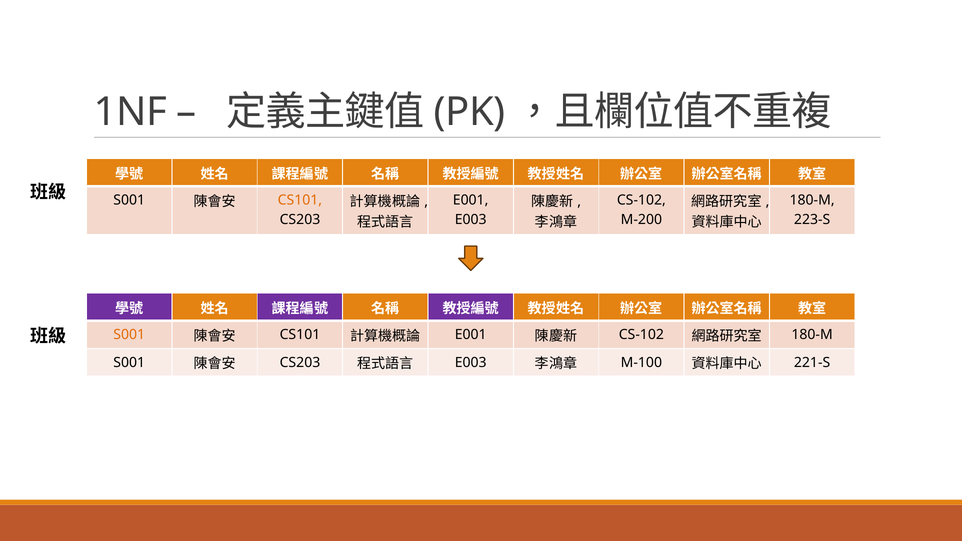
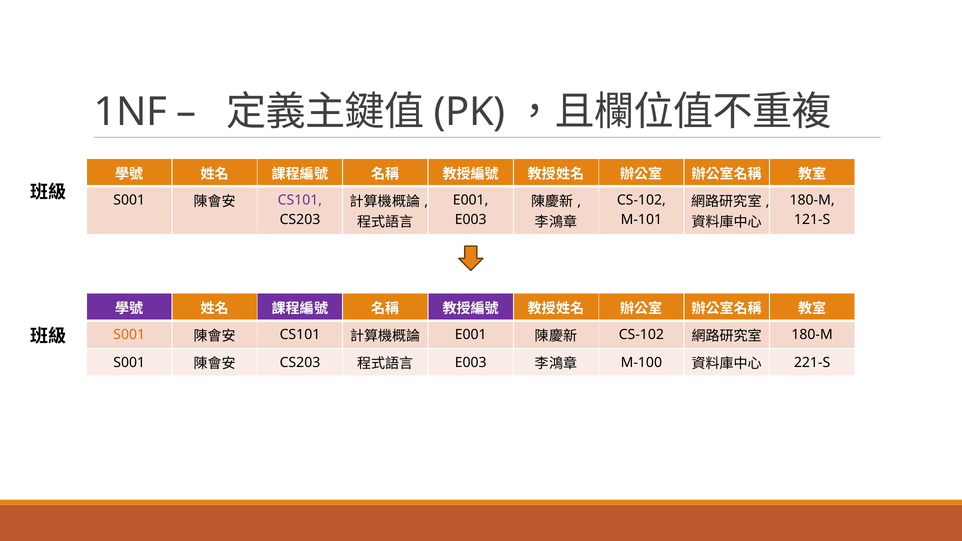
CS101 colour: orange -> purple (300, 200)
M-200: M-200 -> M-101 (641, 219)
223-S: 223-S -> 121-S (812, 219)
